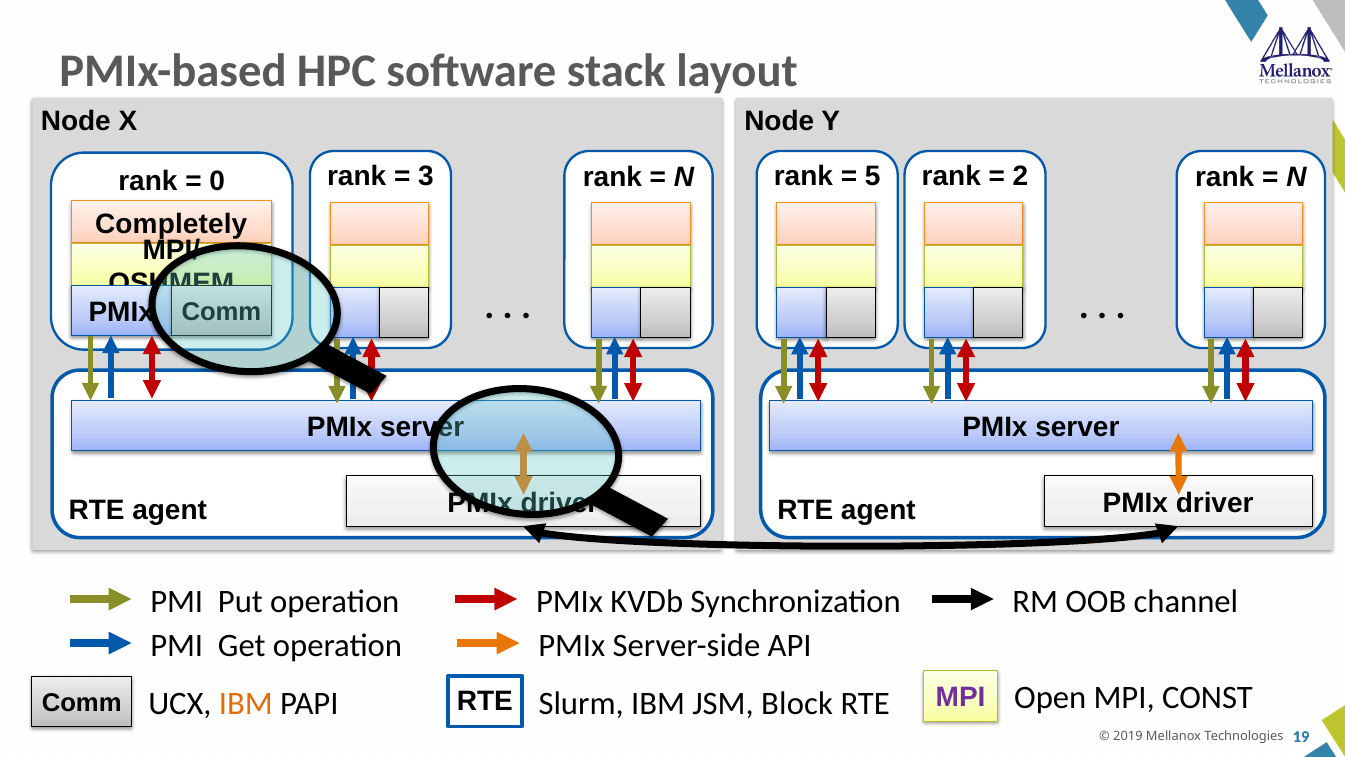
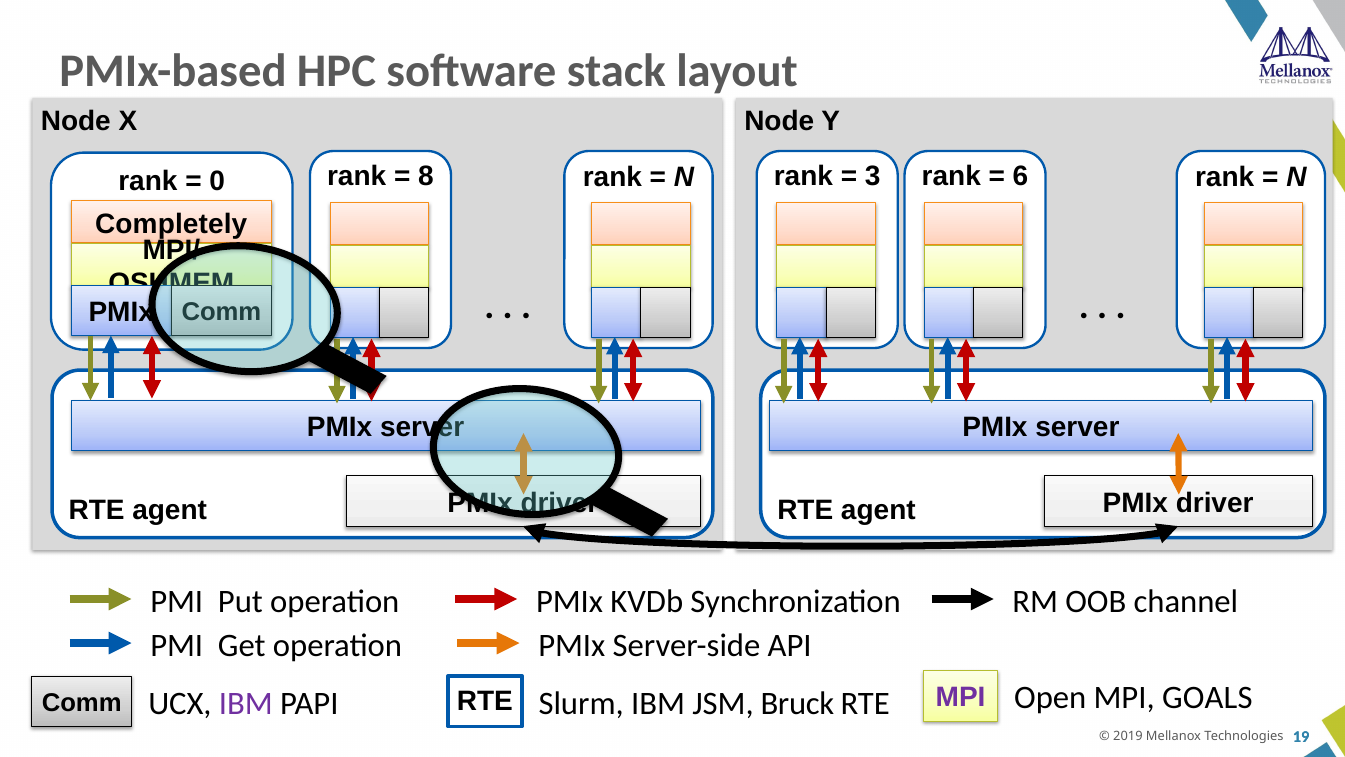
3: 3 -> 8 (426, 177)
5: 5 -> 3 (873, 177)
2: 2 -> 6 (1021, 177)
IBM colour: orange -> purple (246, 703)
Block: Block -> Bruck (797, 703)
CONST: CONST -> GOALS (1207, 698)
